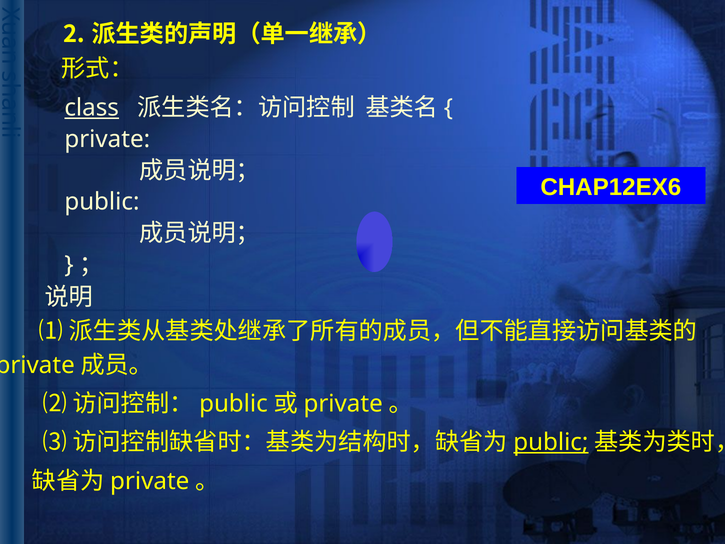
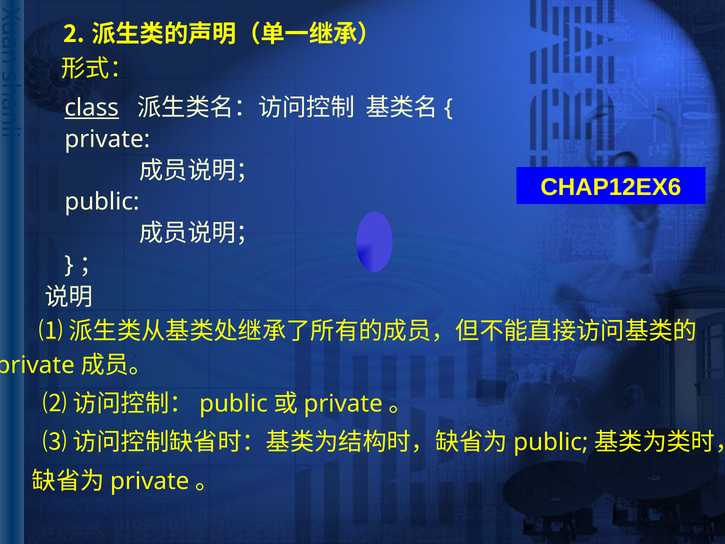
public underline: present -> none (551, 442)
